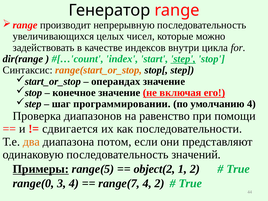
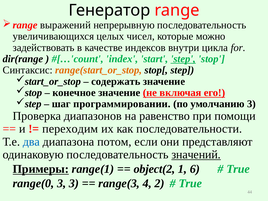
производит: производит -> выражений (65, 25)
операндах: операндах -> содержать (116, 81)
умолчанию 4: 4 -> 3 (251, 104)
сдвигается: сдвигается -> переходим (70, 129)
два colour: orange -> blue (31, 142)
значений underline: none -> present (196, 155)
range(5: range(5 -> range(1 (93, 169)
1 2: 2 -> 6 (195, 169)
3 4: 4 -> 3 (74, 183)
range(7: range(7 -> range(3 (119, 183)
